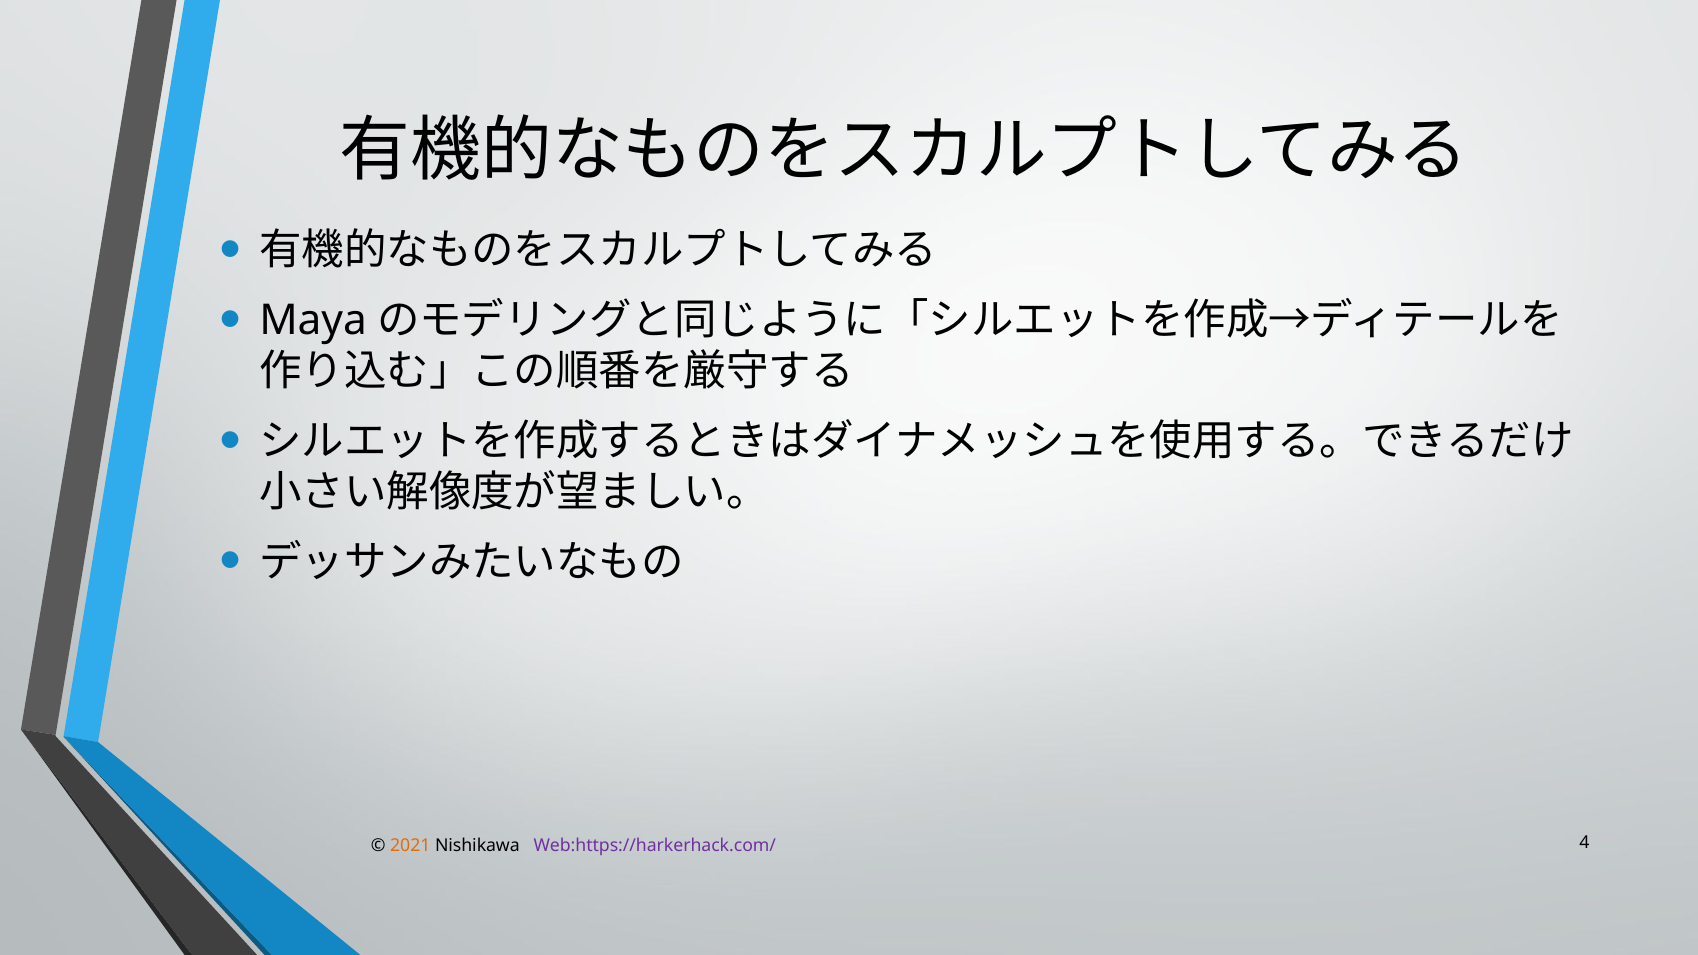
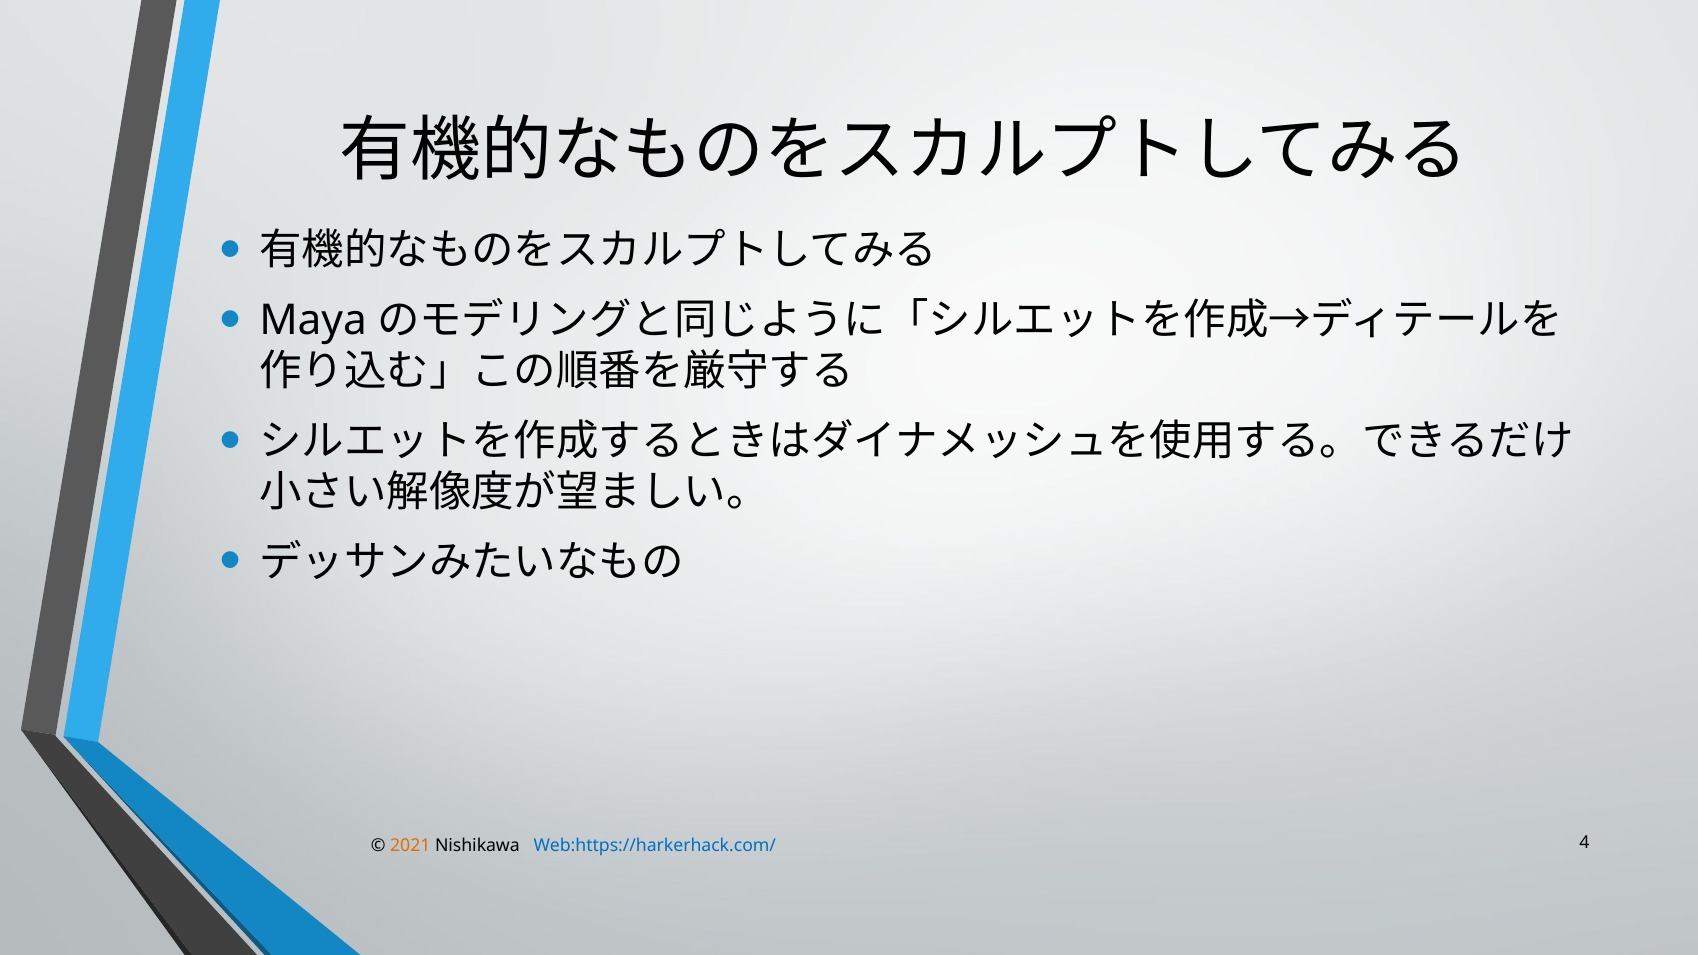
Web:https://harkerhack.com/ colour: purple -> blue (655, 846)
